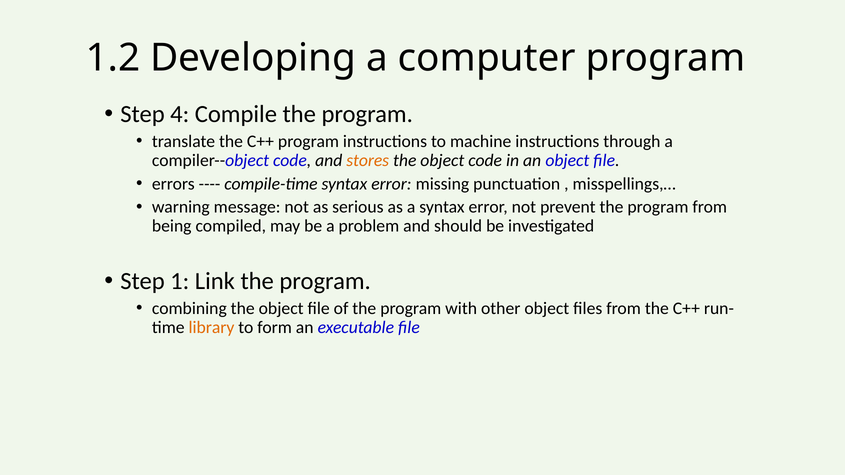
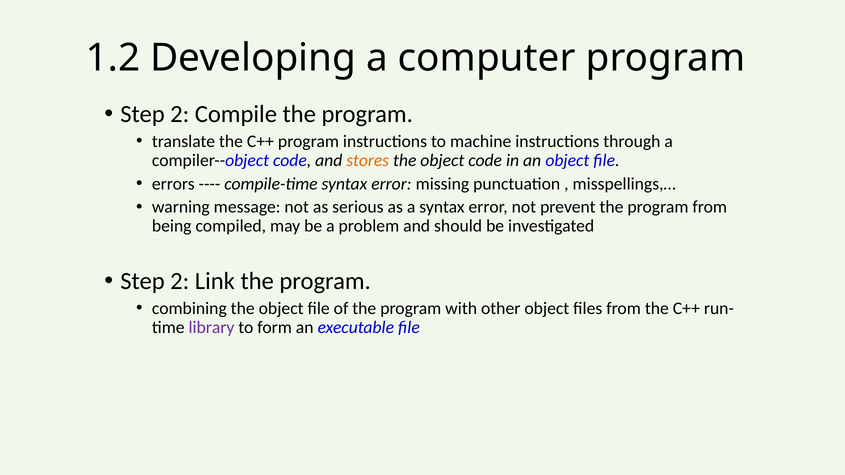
4: 4 -> 2 (180, 114)
1: 1 -> 2 (180, 281)
library colour: orange -> purple (211, 328)
